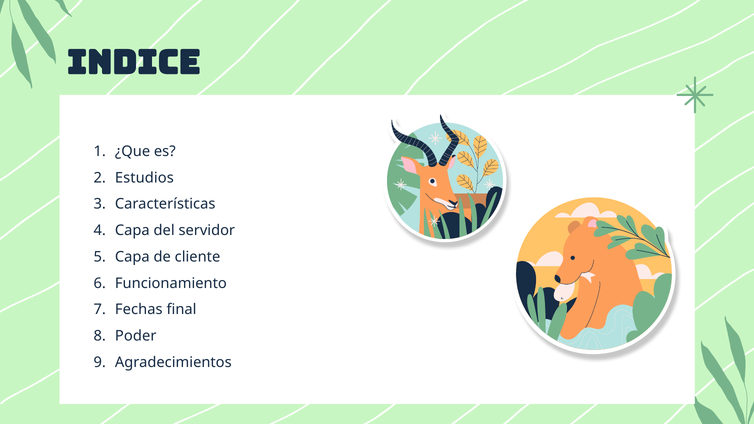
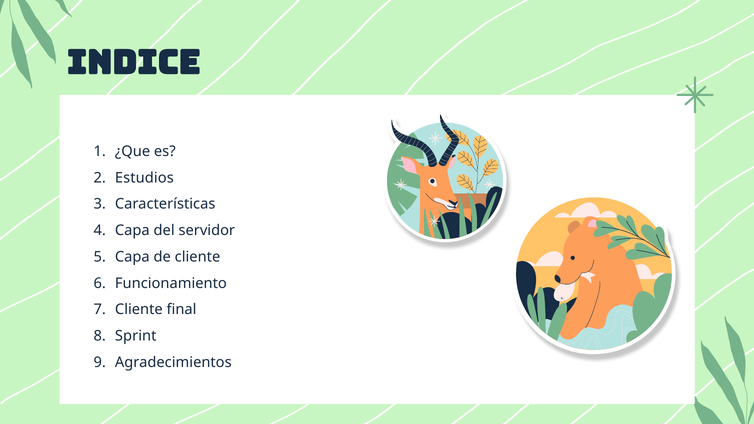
Fechas: Fechas -> Cliente (139, 310)
Poder: Poder -> Sprint (136, 336)
